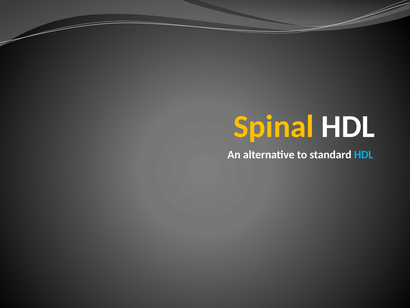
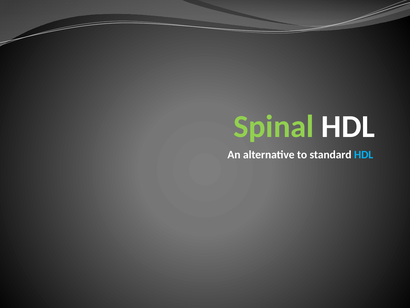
Spinal colour: yellow -> light green (274, 127)
